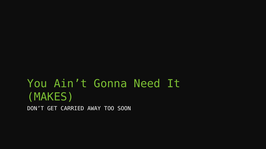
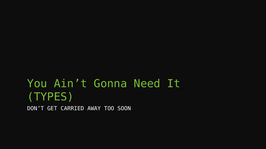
MAKES: MAKES -> TYPES (51, 97)
